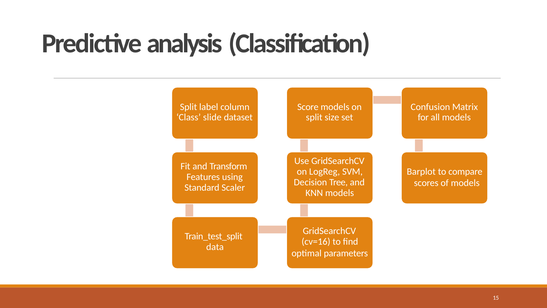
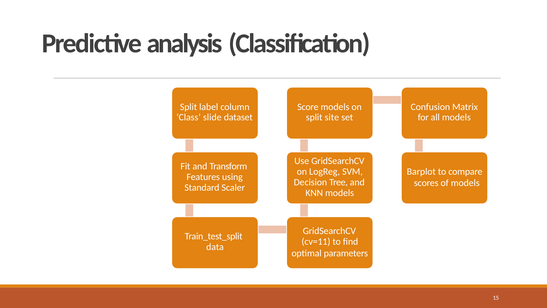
size: size -> site (332, 117)
cv=16: cv=16 -> cv=11 (316, 241)
